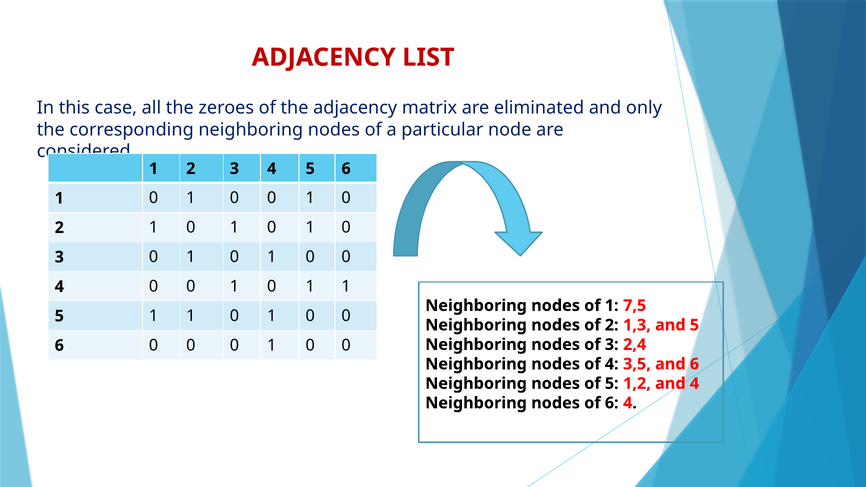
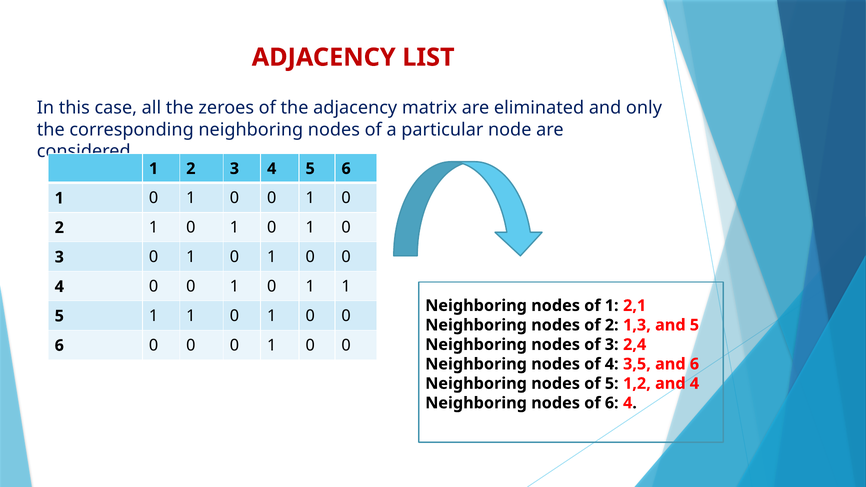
7,5: 7,5 -> 2,1 (635, 306)
